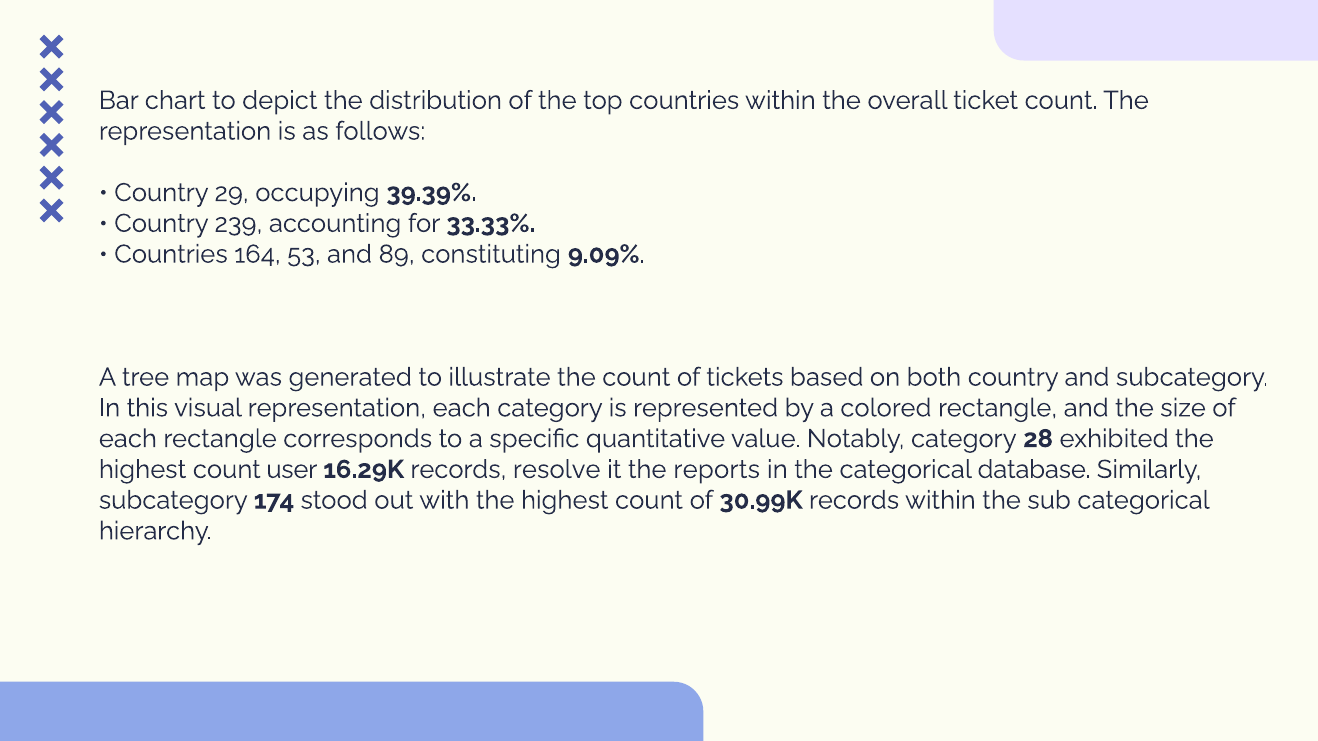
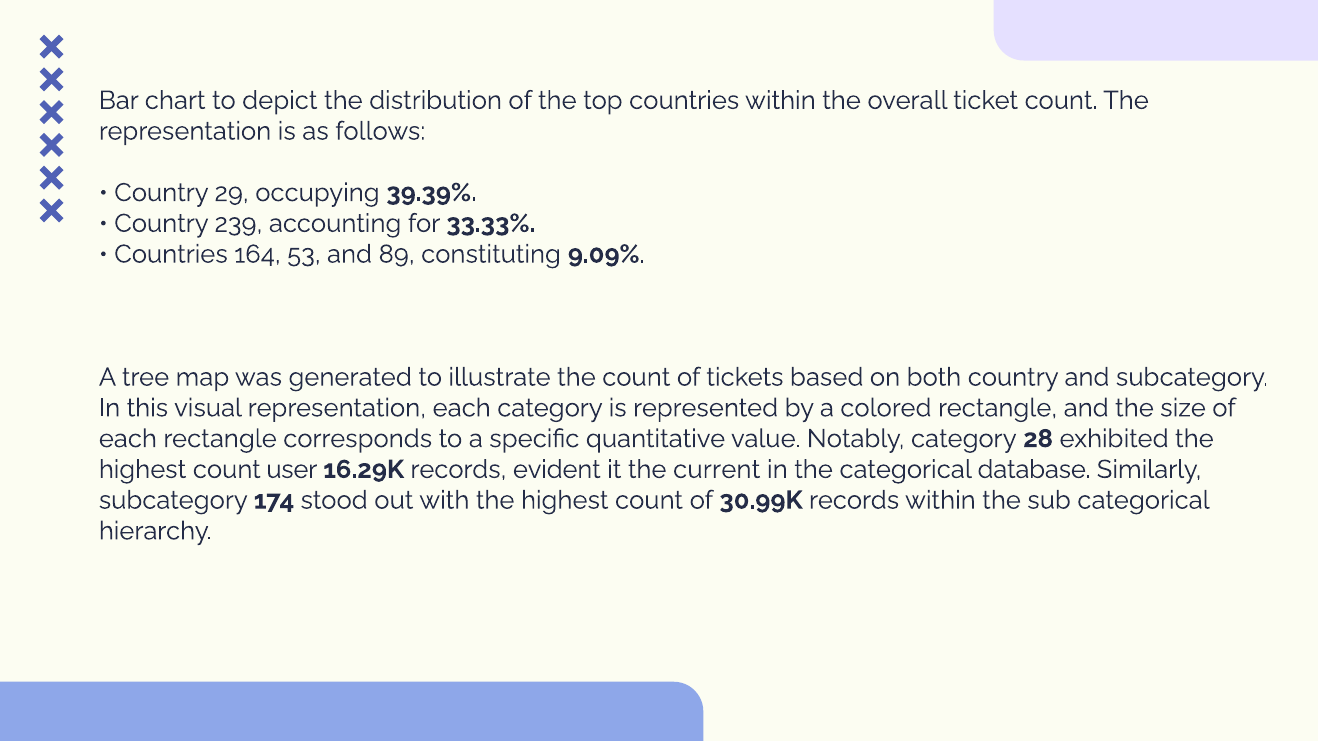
resolve: resolve -> evident (557, 470)
reports: reports -> current (717, 470)
